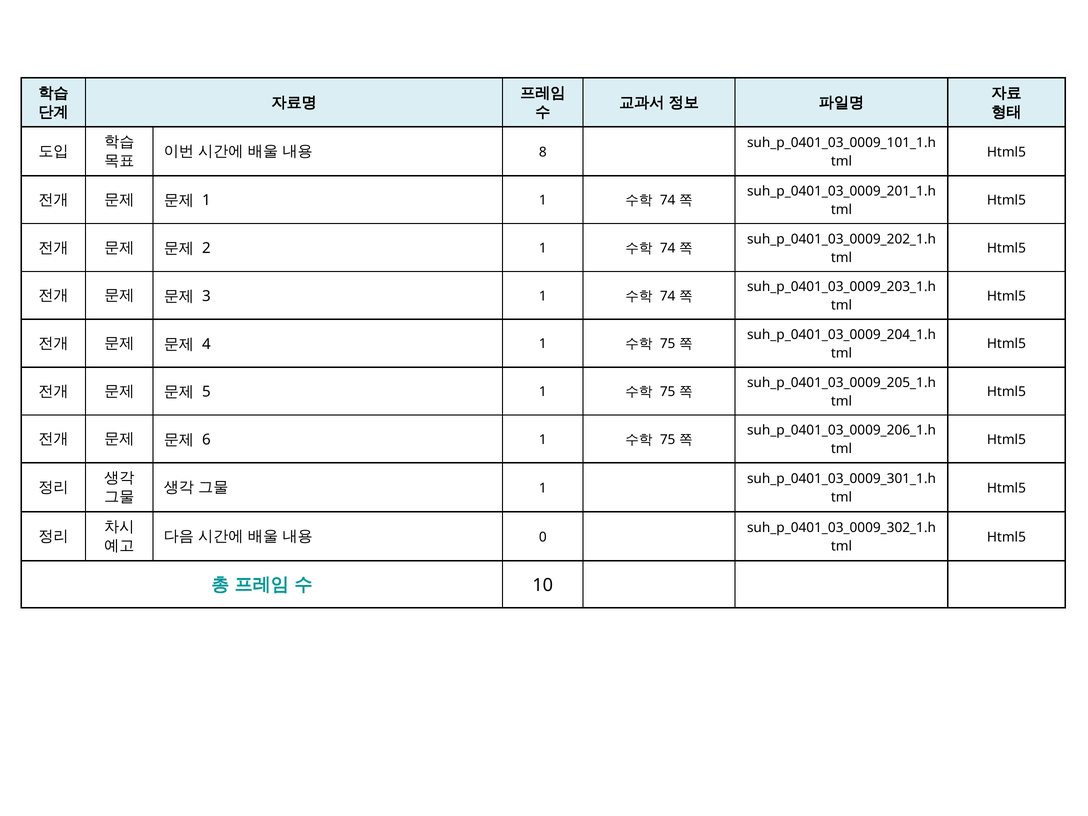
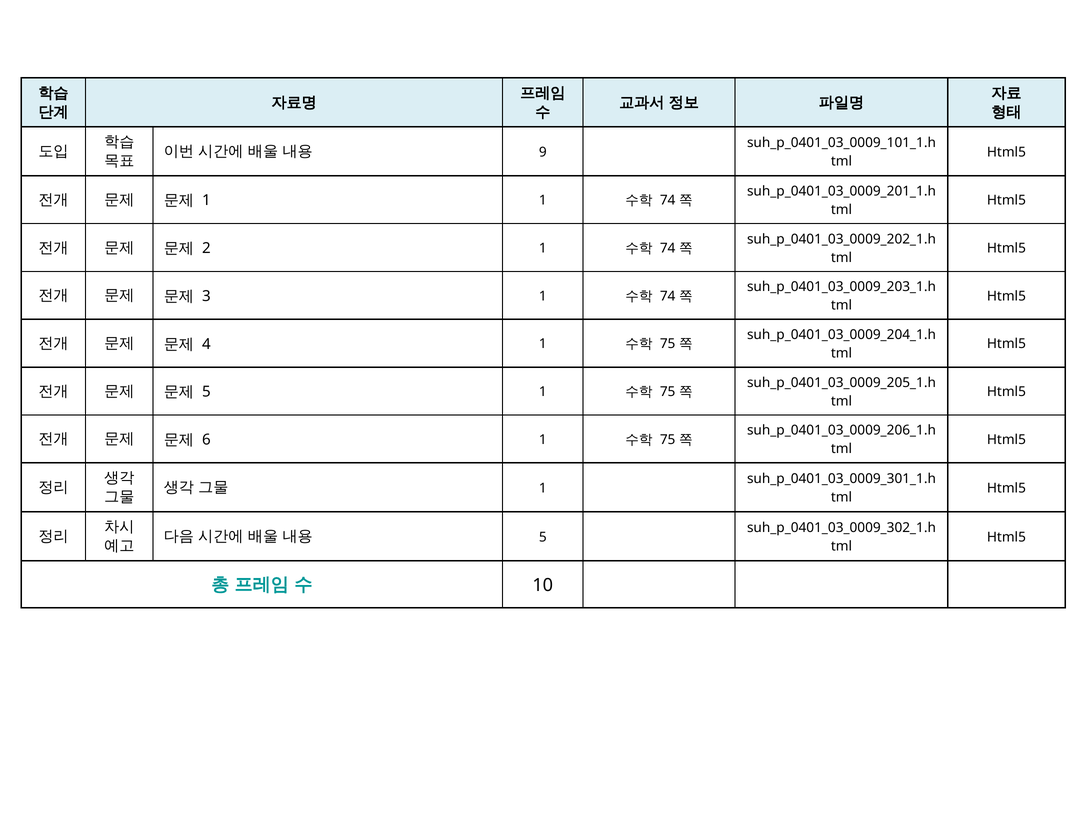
8: 8 -> 9 (543, 152)
0: 0 -> 5 (543, 537)
